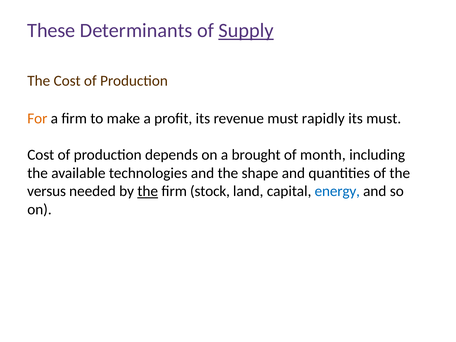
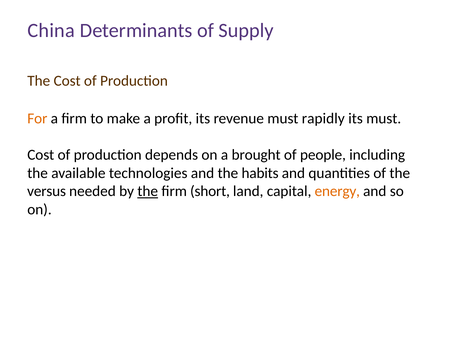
These: These -> China (51, 31)
Supply underline: present -> none (246, 31)
month: month -> people (323, 155)
shape: shape -> habits (260, 173)
stock: stock -> short (210, 191)
energy colour: blue -> orange (337, 191)
